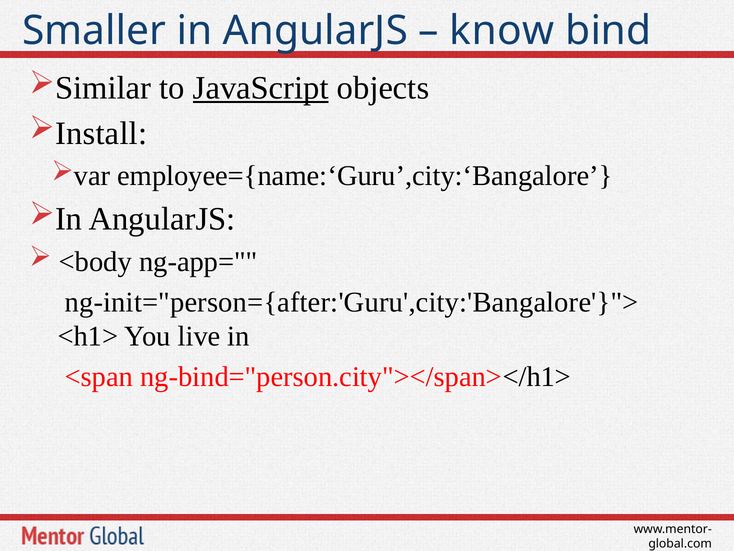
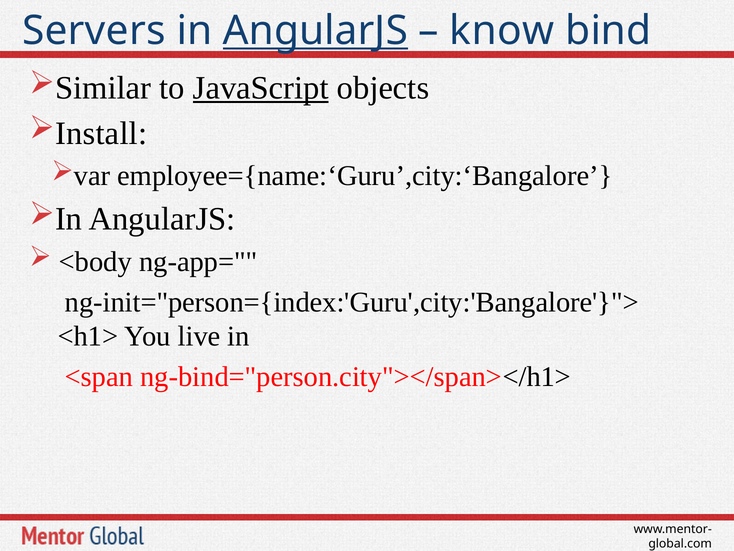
Smaller: Smaller -> Servers (94, 31)
AngularJS underline: none -> present (315, 31)
ng-init="person={after:'Guru',city:'Bangalore'}">: ng-init="person={after:'Guru',city:'Bangalore'}"> -> ng-init="person={index:'Guru',city:'Bangalore'}"> (352, 302)
